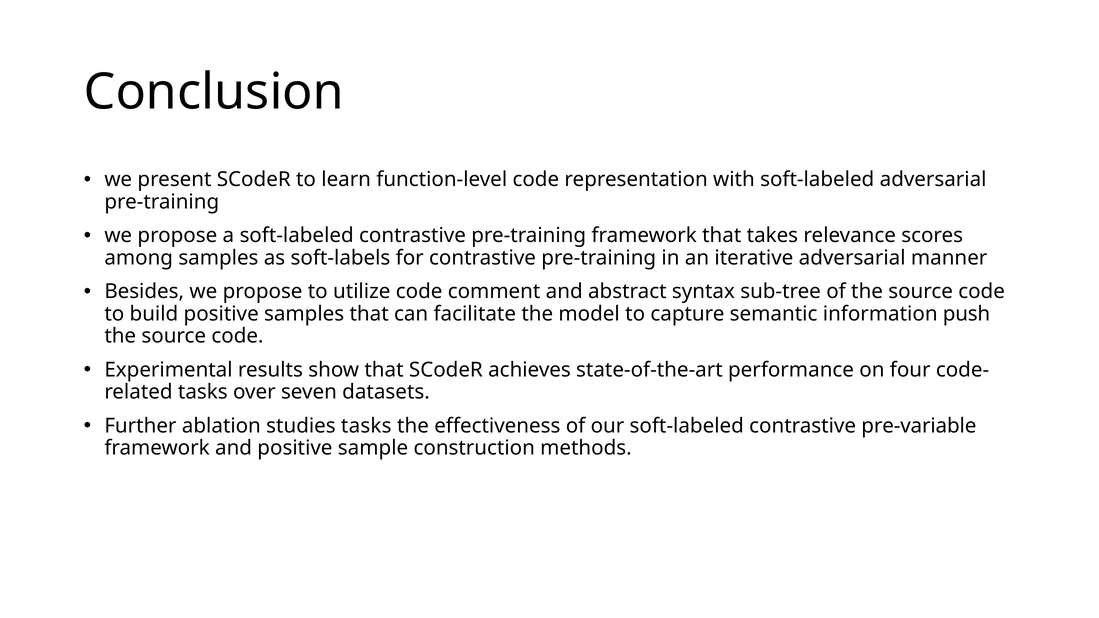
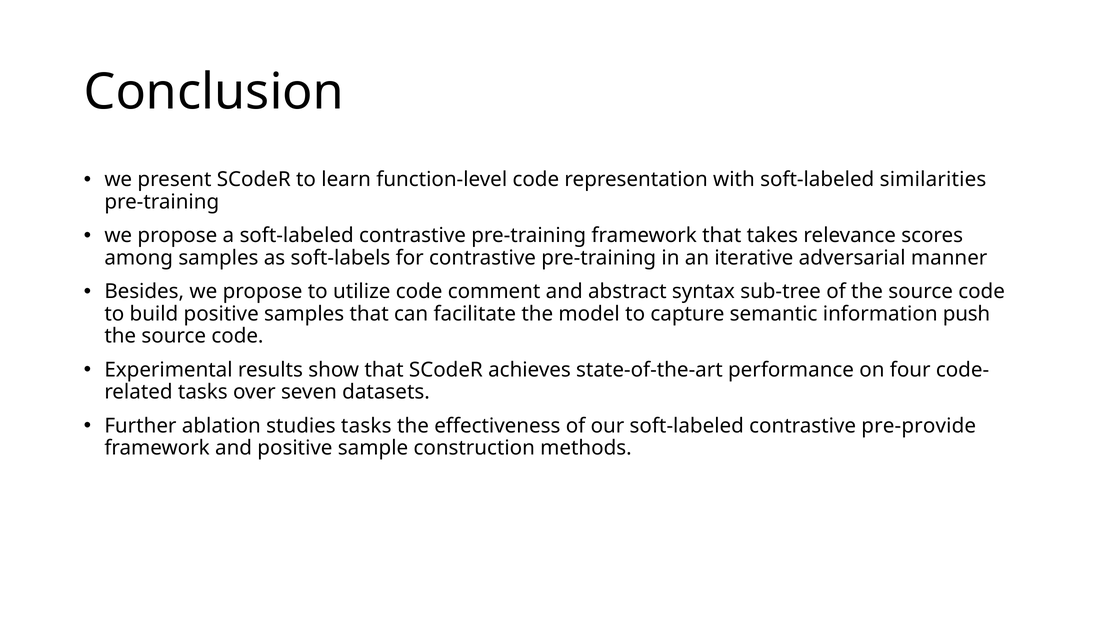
soft-labeled adversarial: adversarial -> similarities (933, 180)
pre-variable: pre-variable -> pre-provide (919, 426)
